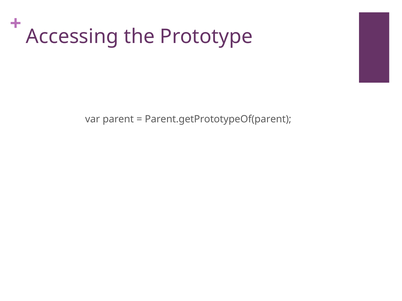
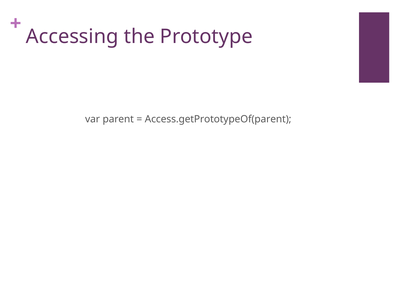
Parent.getPrototypeOf(parent: Parent.getPrototypeOf(parent -> Access.getPrototypeOf(parent (218, 119)
